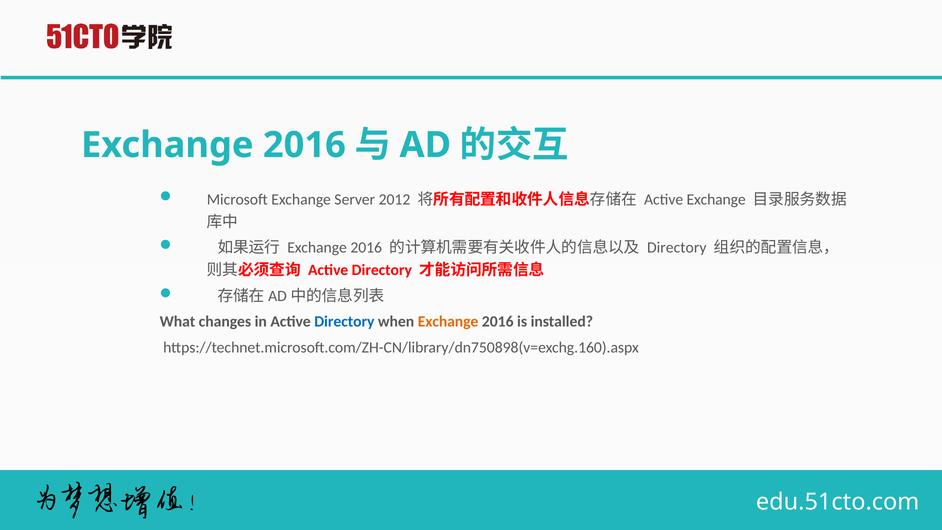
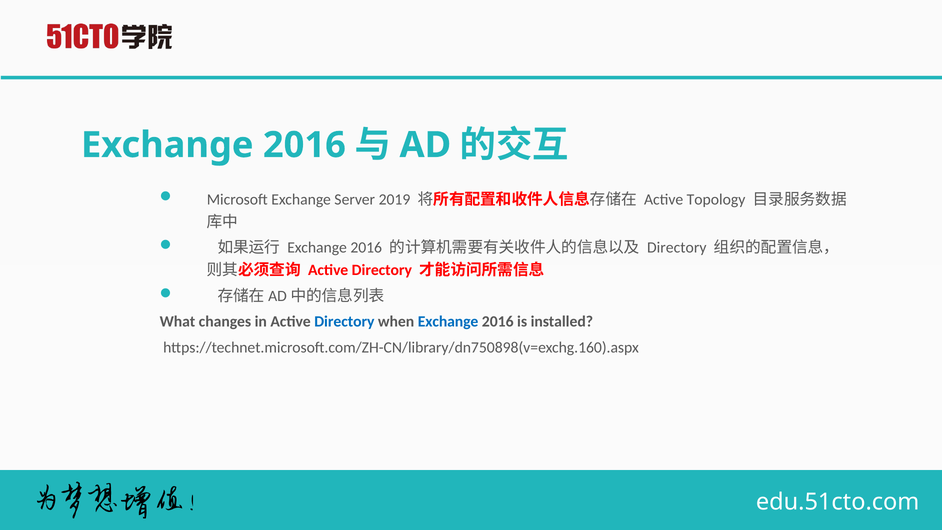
2012: 2012 -> 2019 (394, 199)
Active Exchange: Exchange -> Topology (716, 199)
Exchange colour: orange -> blue (448, 322)
